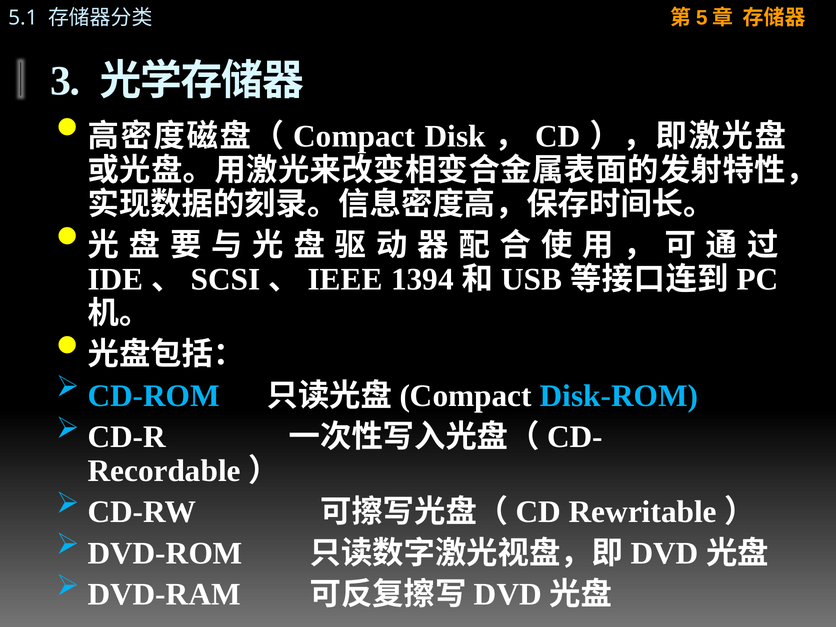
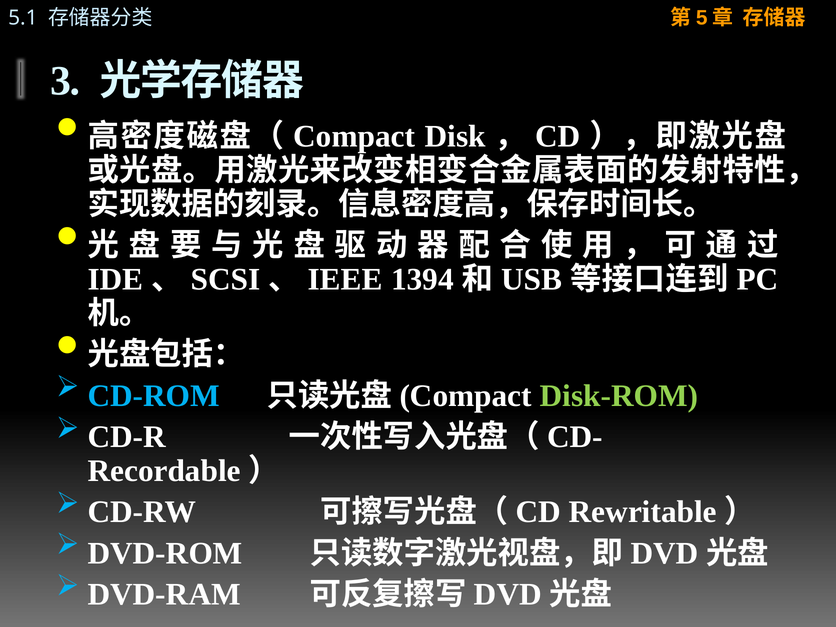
Disk-ROM colour: light blue -> light green (619, 396)
